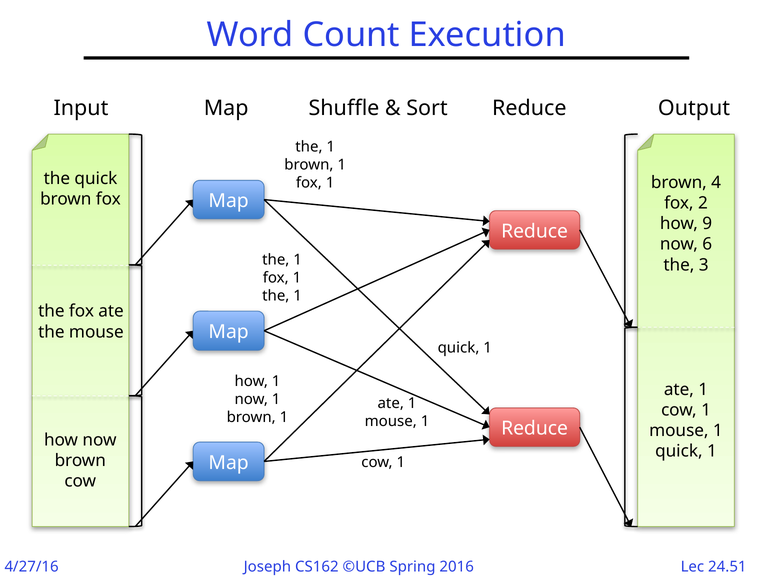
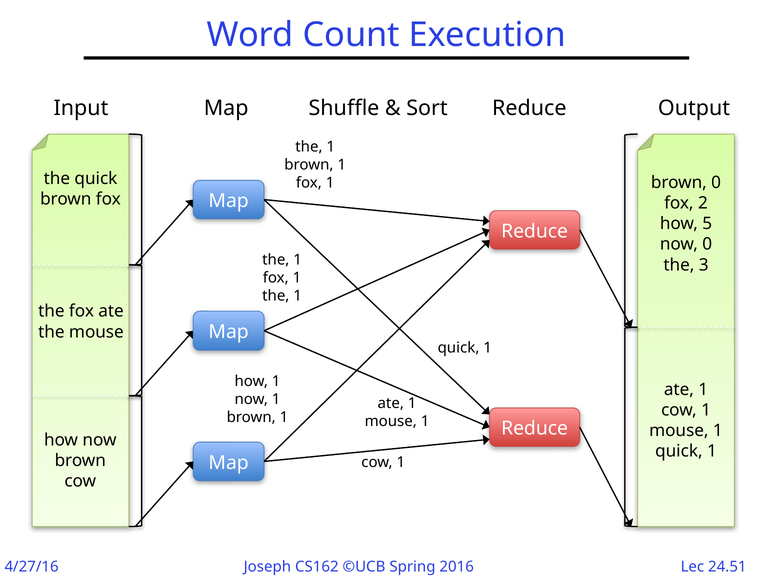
brown 4: 4 -> 0 (716, 183)
9: 9 -> 5 (707, 224)
now 6: 6 -> 0 (707, 245)
